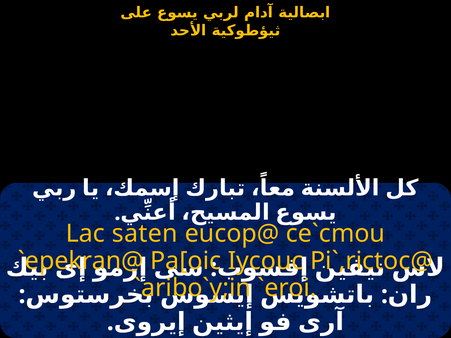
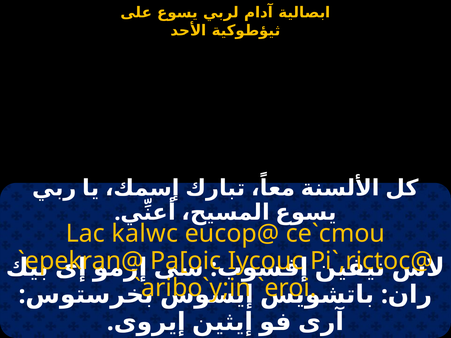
saten: saten -> kalwc (145, 234)
